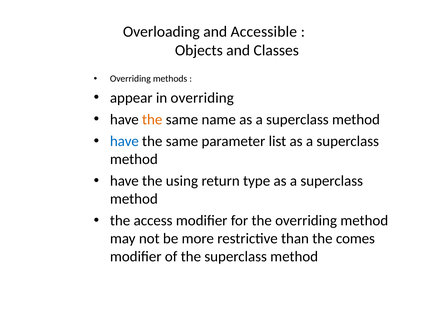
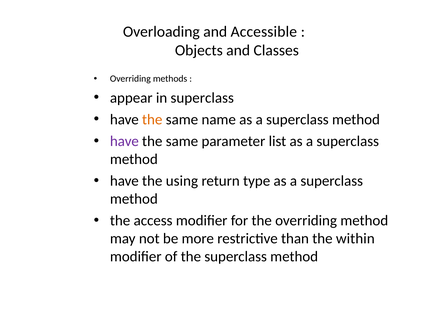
in overriding: overriding -> superclass (202, 98)
have colour: blue -> purple (124, 141)
comes: comes -> within (355, 239)
